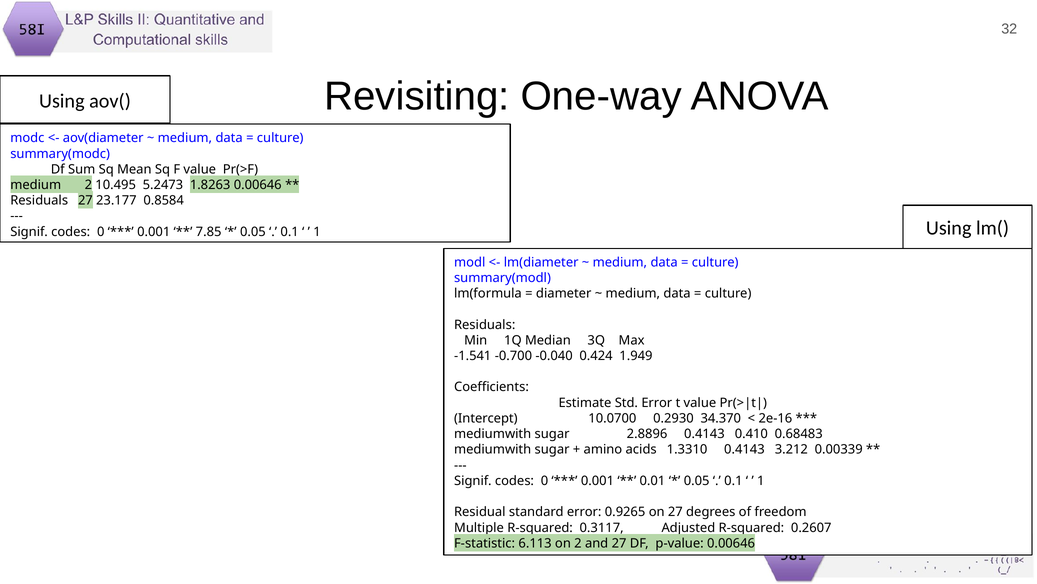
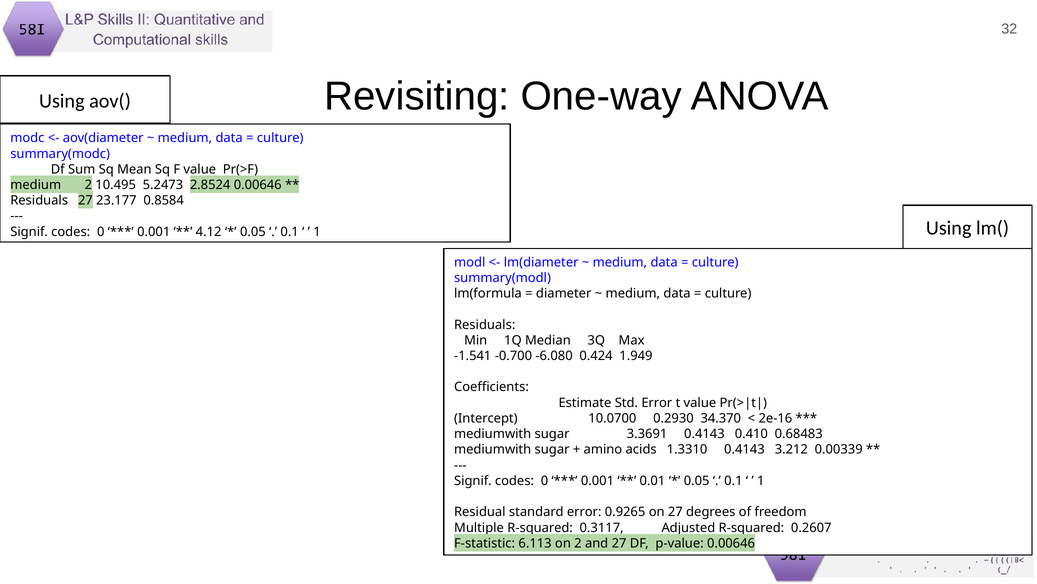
1.8263: 1.8263 -> 2.8524 (210, 185)
7.85: 7.85 -> 4.12 (209, 232)
-0.040: -0.040 -> -6.080 (554, 356)
2.8896: 2.8896 -> 3.3691 (647, 434)
